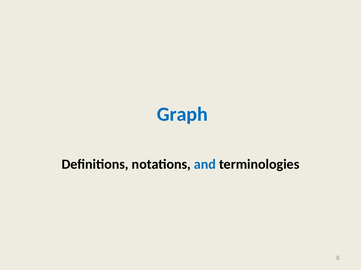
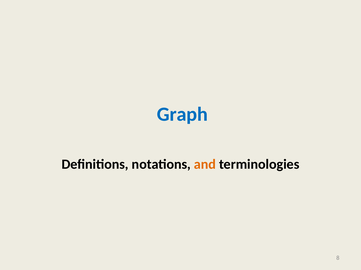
and colour: blue -> orange (205, 165)
